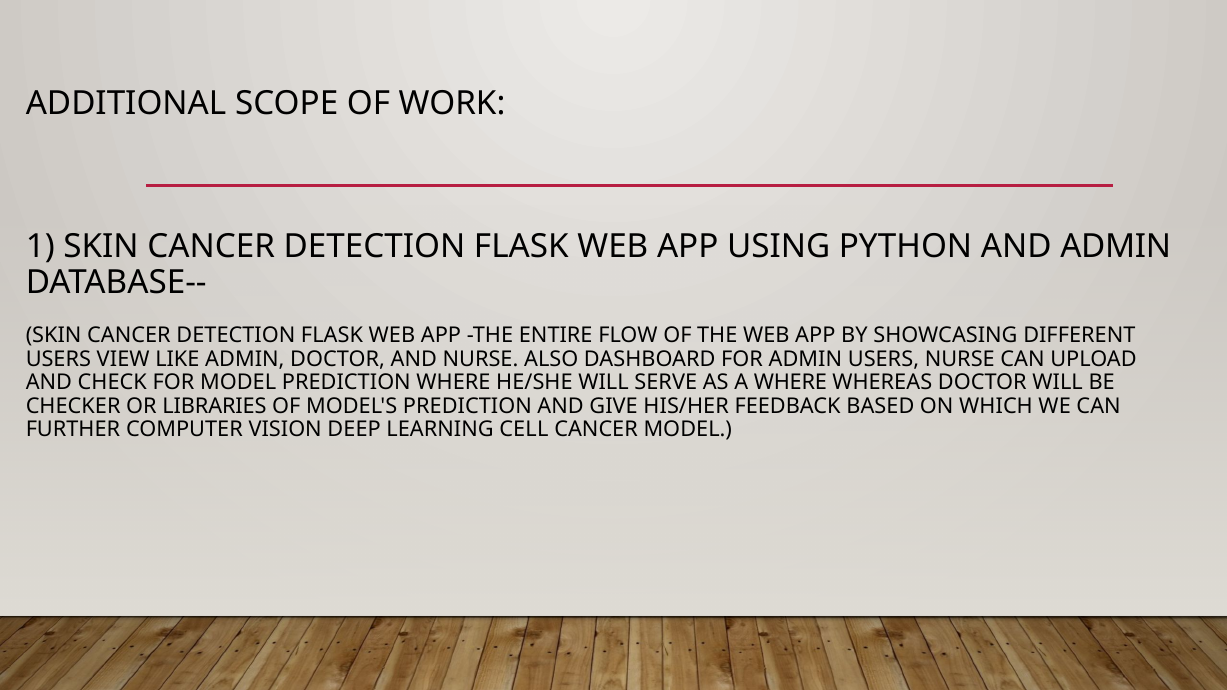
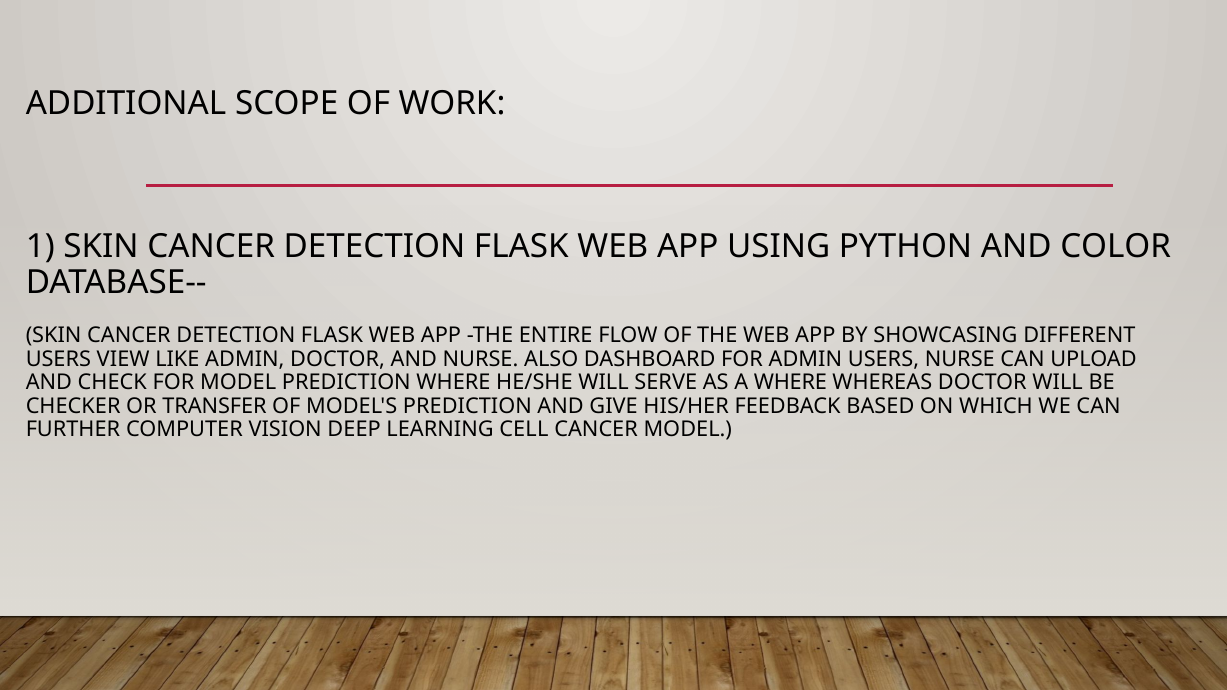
AND ADMIN: ADMIN -> COLOR (1116, 247)
LIBRARIES: LIBRARIES -> TRANSFER (214, 406)
